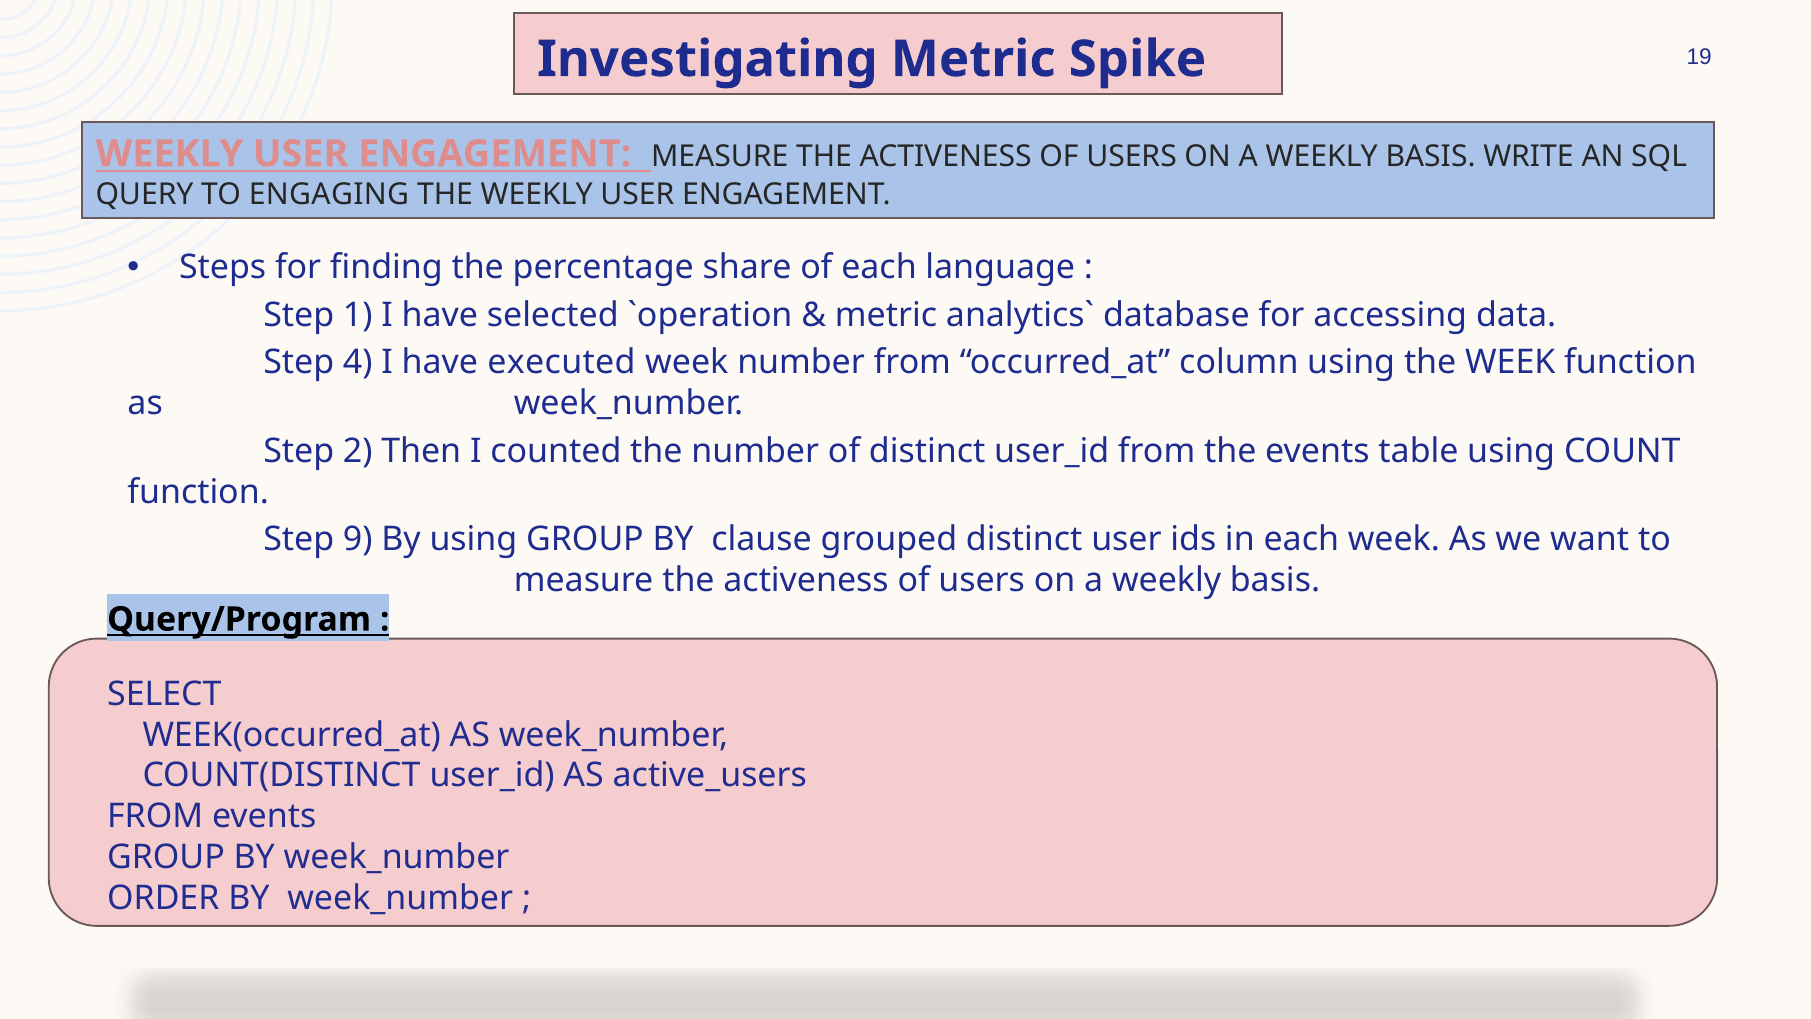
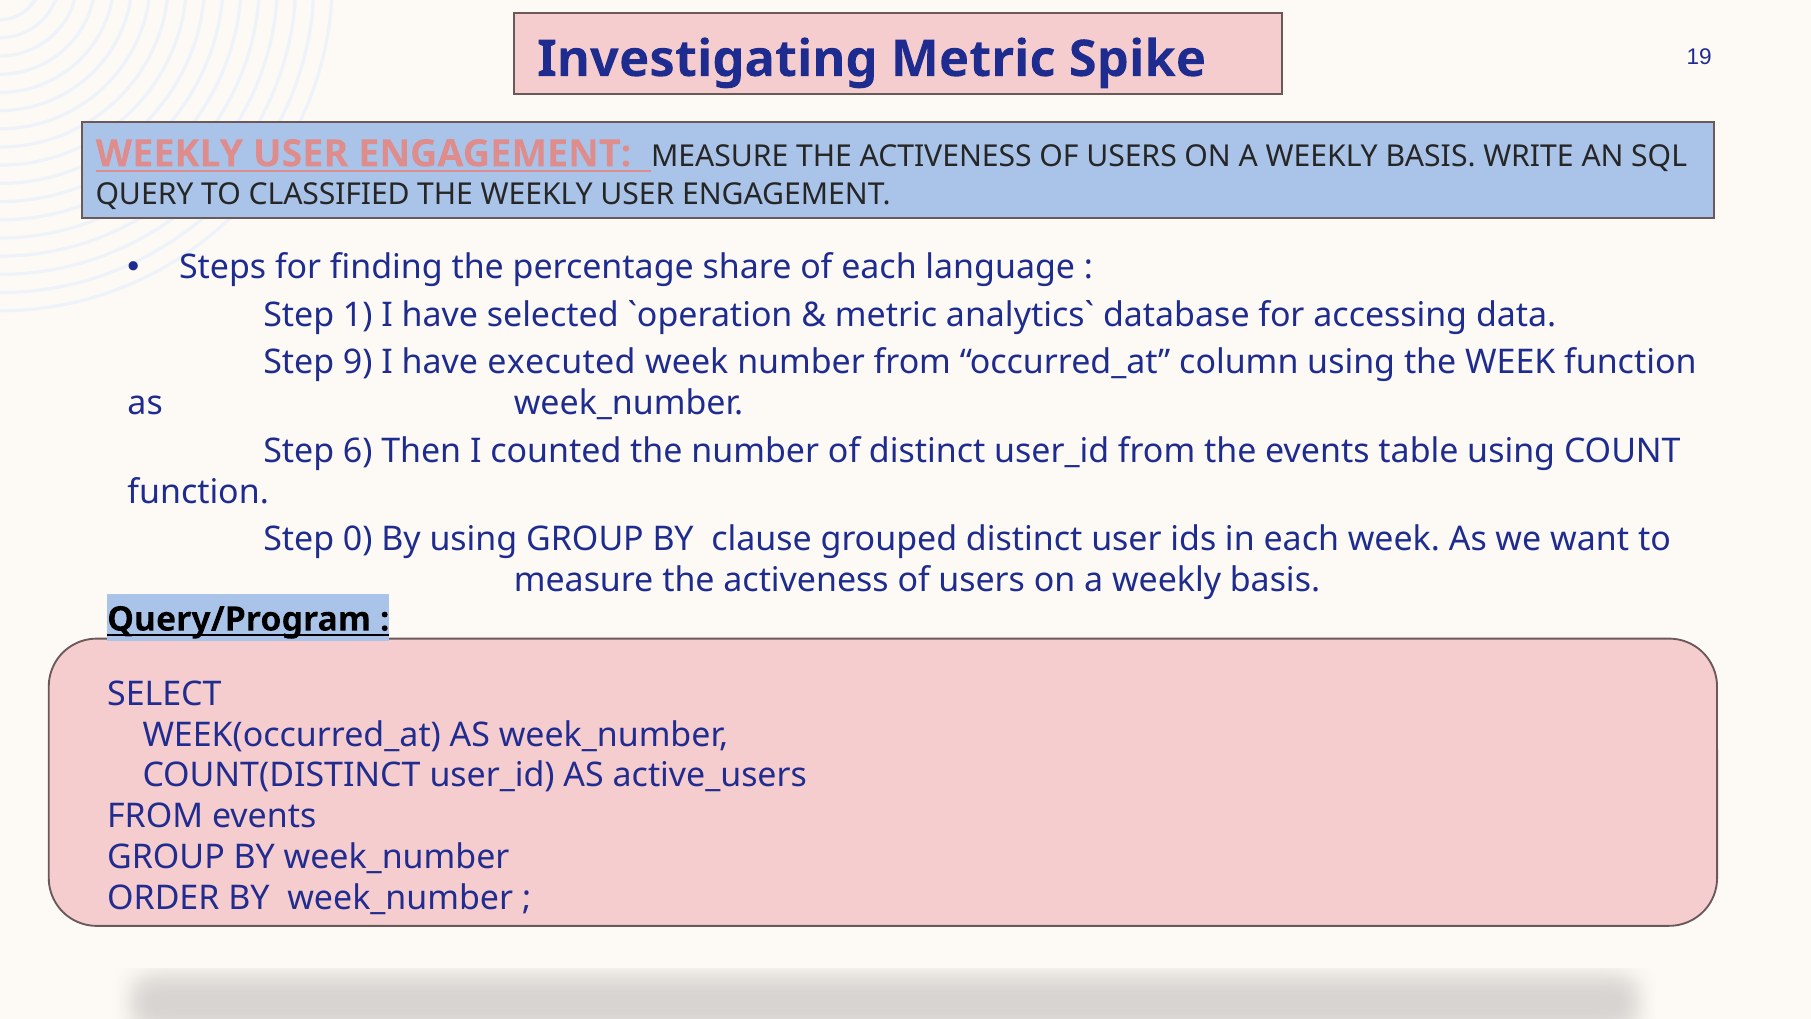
ENGAGING: ENGAGING -> CLASSIFIED (329, 194)
4: 4 -> 9 (358, 363)
2: 2 -> 6 (358, 451)
9: 9 -> 0 (358, 539)
